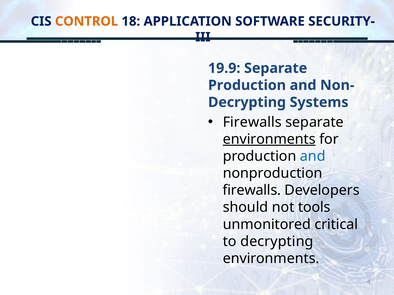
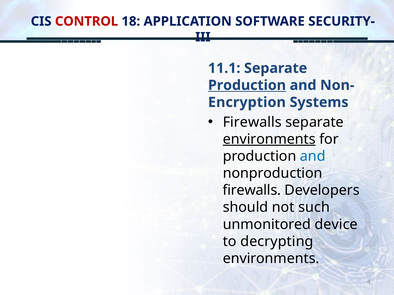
CONTROL colour: orange -> red (87, 21)
19.9: 19.9 -> 11.1 (224, 68)
Production underline: none -> present (247, 85)
Decrypting: Decrypting -> Encryption (247, 102)
tools: tools -> such (314, 208)
critical: critical -> device (336, 225)
